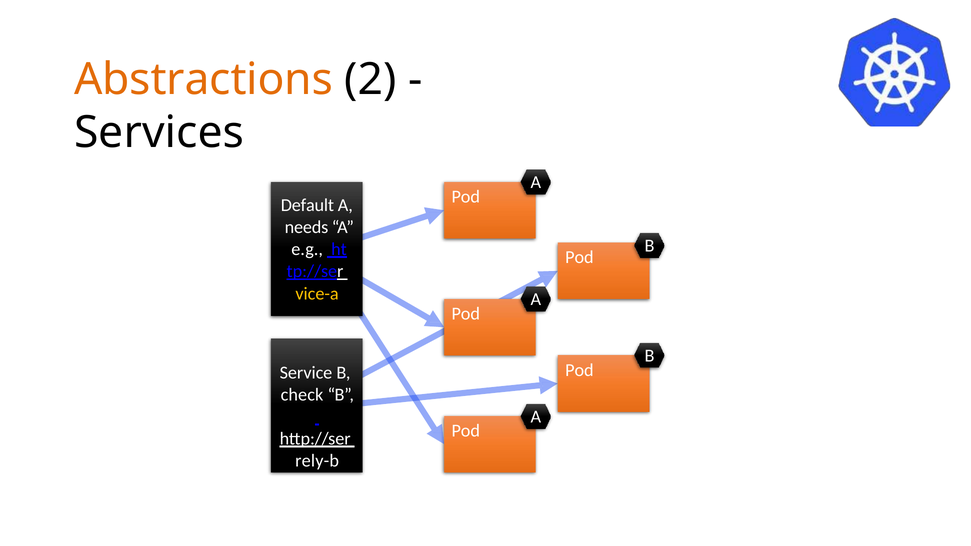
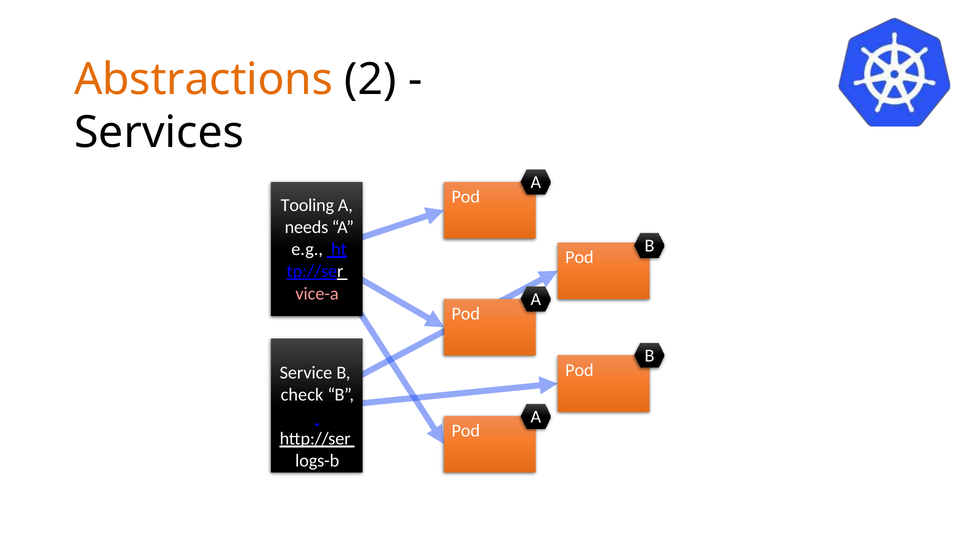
Default: Default -> Tooling (307, 206)
vice-a colour: yellow -> pink (317, 294)
rely-b: rely-b -> logs-b (317, 461)
